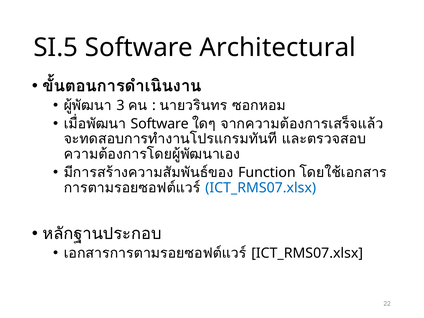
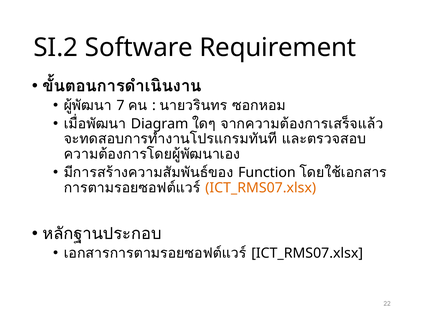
SI.5: SI.5 -> SI.2 (56, 47)
Architectural: Architectural -> Requirement (278, 47)
3: 3 -> 7 (120, 106)
Software: Software -> Diagram (160, 124)
ICT_RMS07.xlsx colour: blue -> orange (261, 188)
